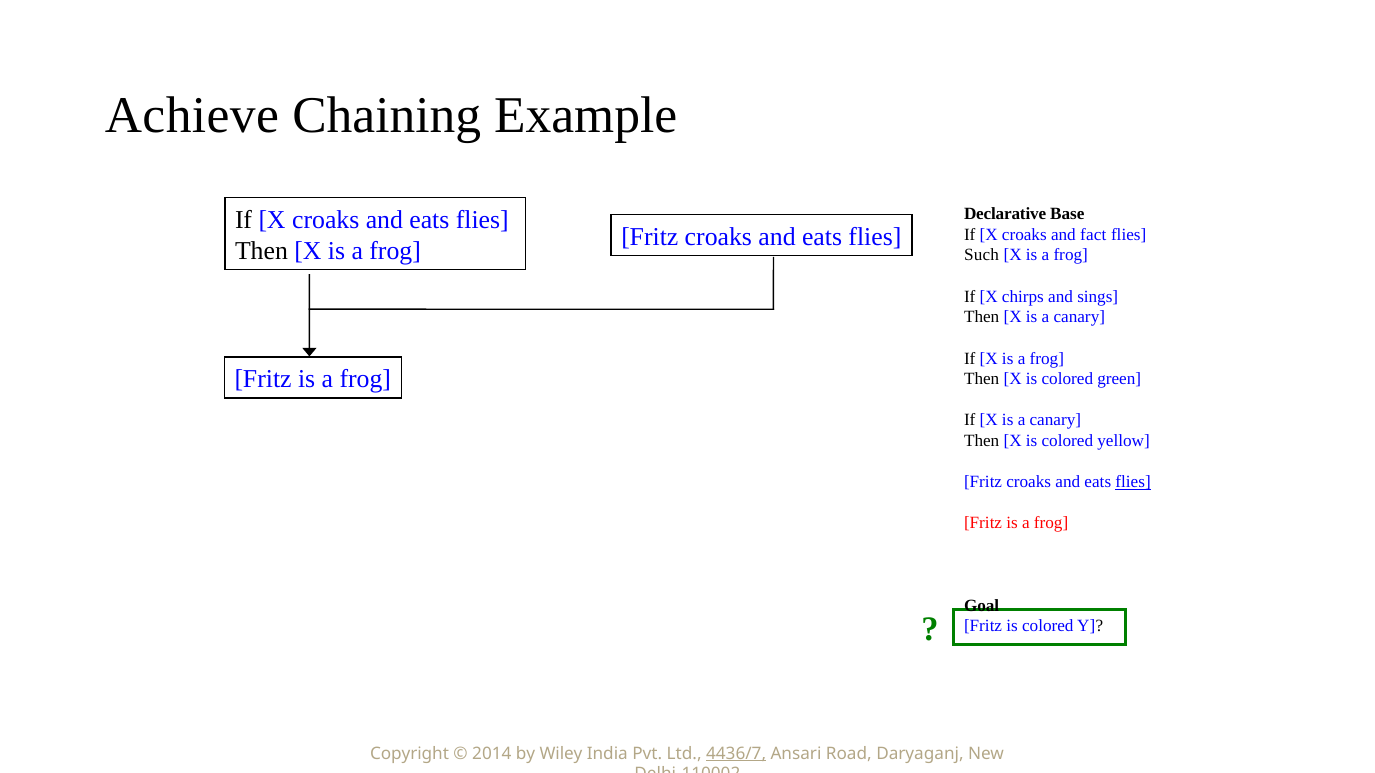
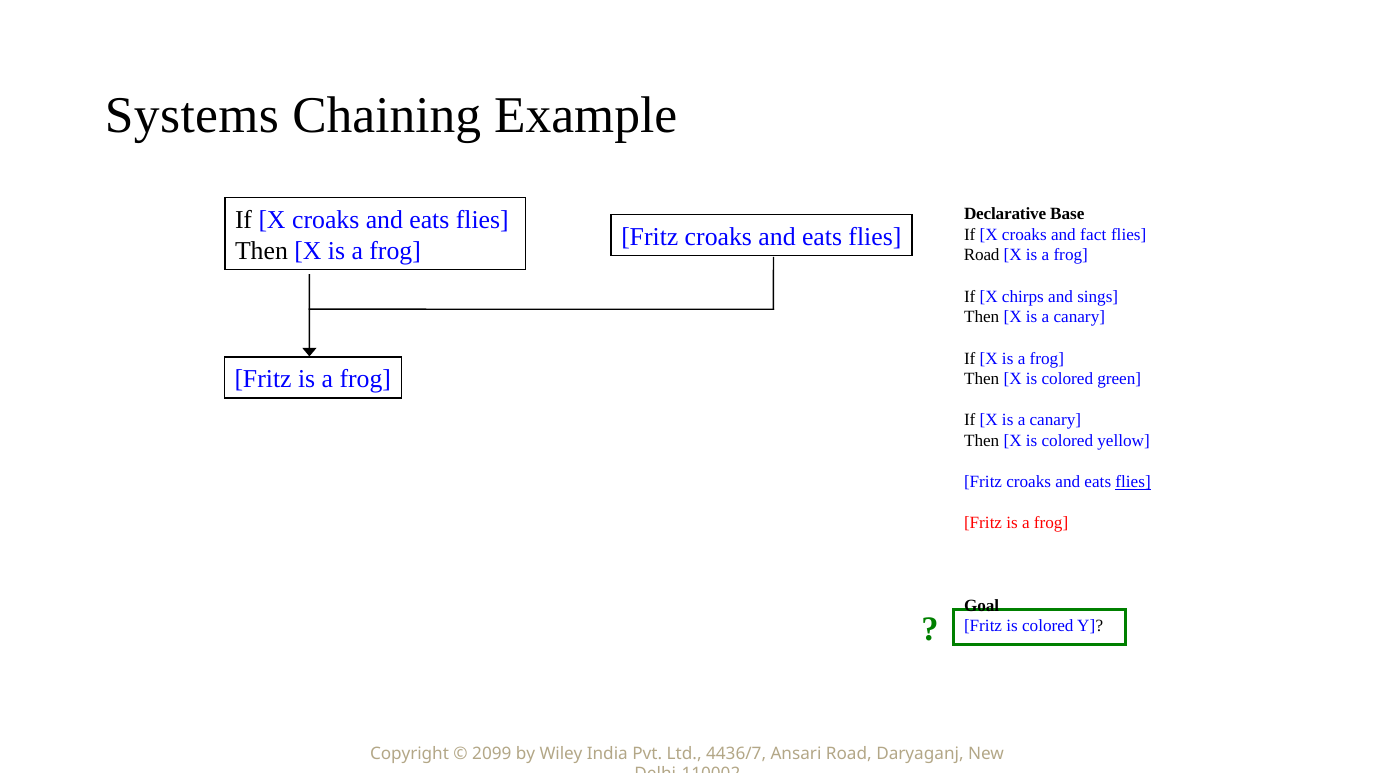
Achieve: Achieve -> Systems (192, 116)
Such: Such -> Road (982, 255)
2014: 2014 -> 2099 (492, 754)
4436/7 underline: present -> none (736, 754)
